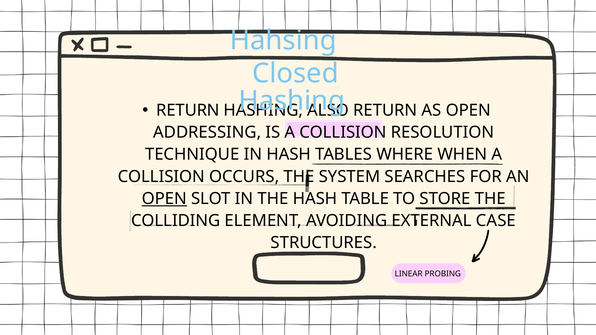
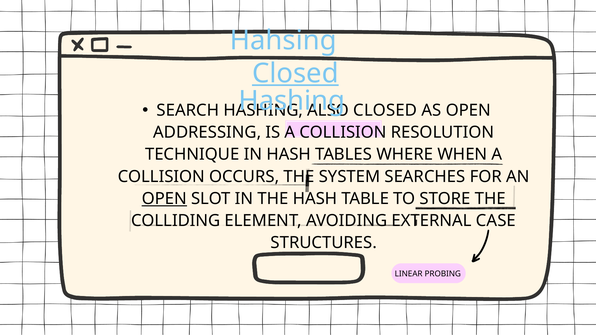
Closed underline: none -> present (295, 73)
RETURN: RETURN -> SEARCH (188, 111)
RETURN: RETURN -> CLOSED (385, 111)
